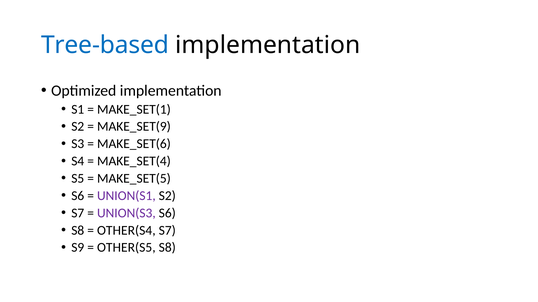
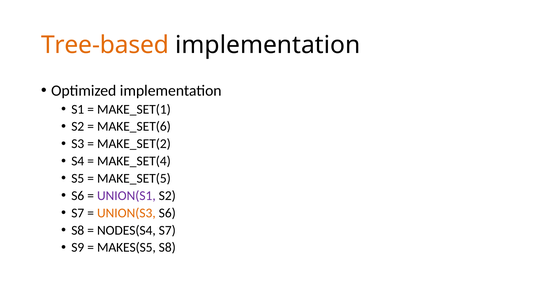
Tree-based colour: blue -> orange (105, 45)
MAKE_SET(9: MAKE_SET(9 -> MAKE_SET(6 (134, 127)
MAKE_SET(6: MAKE_SET(6 -> MAKE_SET(2 (134, 144)
UNION(S3 colour: purple -> orange (126, 213)
OTHER(S4: OTHER(S4 -> NODES(S4 (126, 231)
OTHER(S5: OTHER(S5 -> MAKES(S5 (126, 248)
